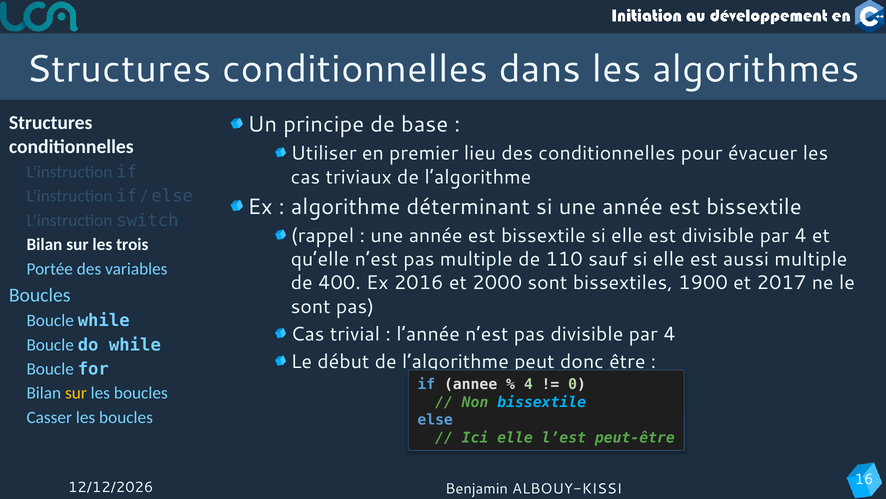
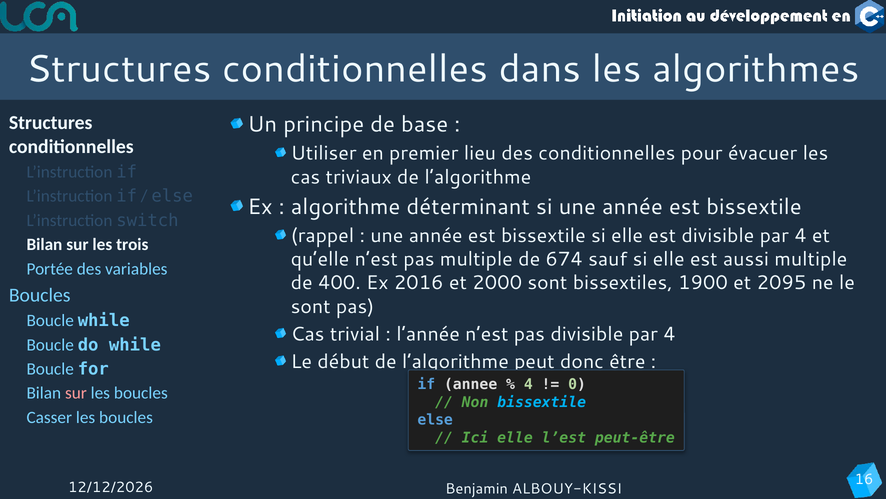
110: 110 -> 674 (564, 259)
2017: 2017 -> 2095 (781, 283)
sur colour: yellow -> pink (76, 393)
